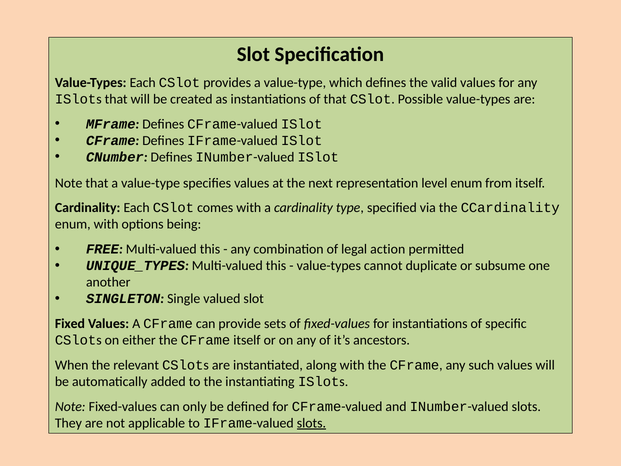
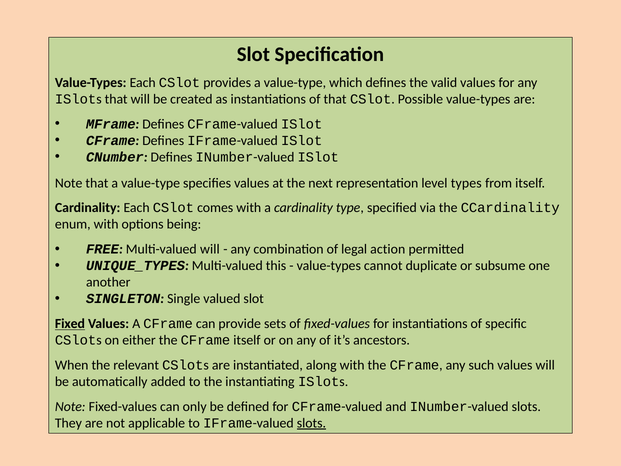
level enum: enum -> types (466, 183)
FREE Multi-valued this: this -> will (210, 249)
Fixed underline: none -> present (70, 324)
